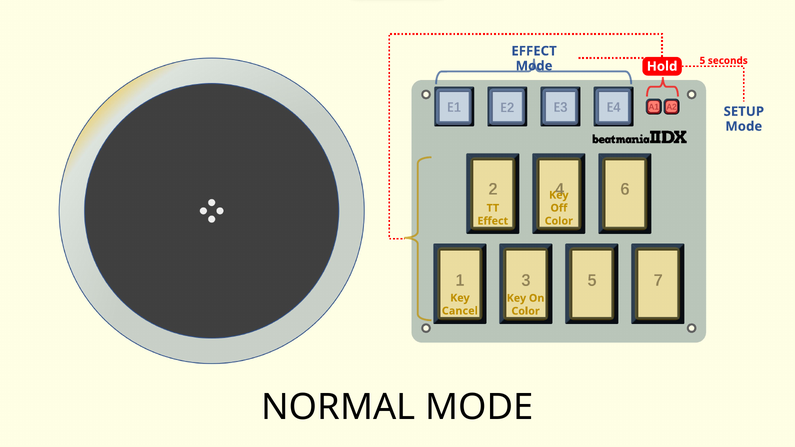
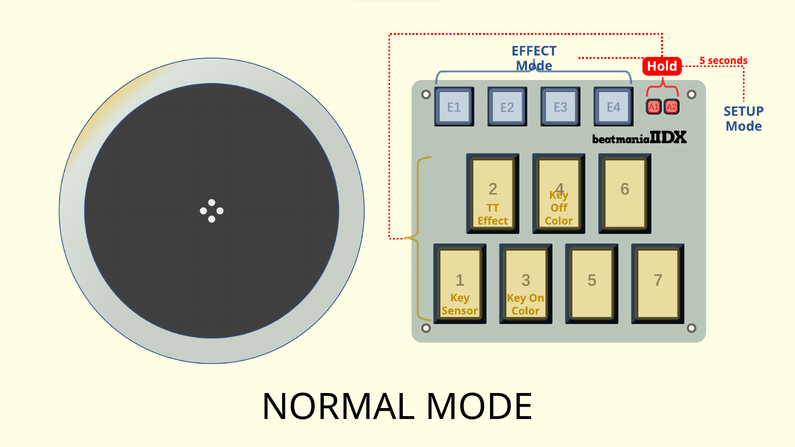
Cancel: Cancel -> Sensor (460, 311)
